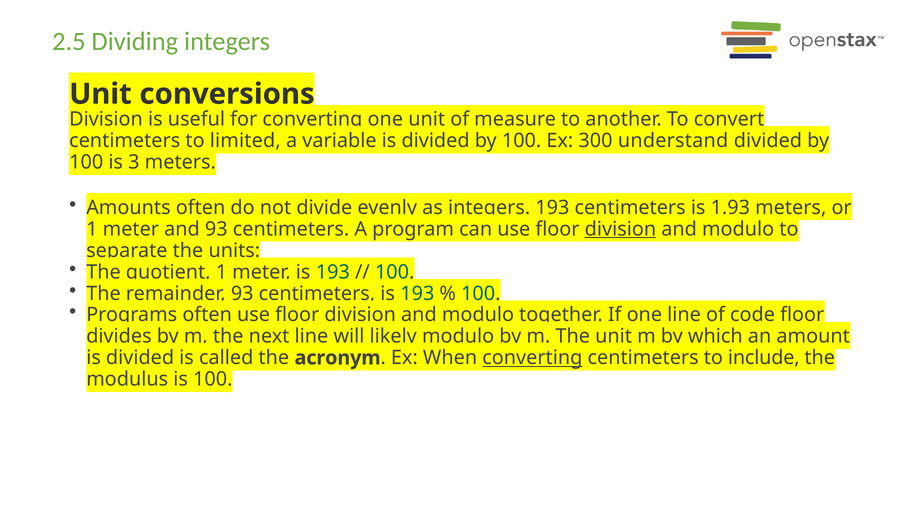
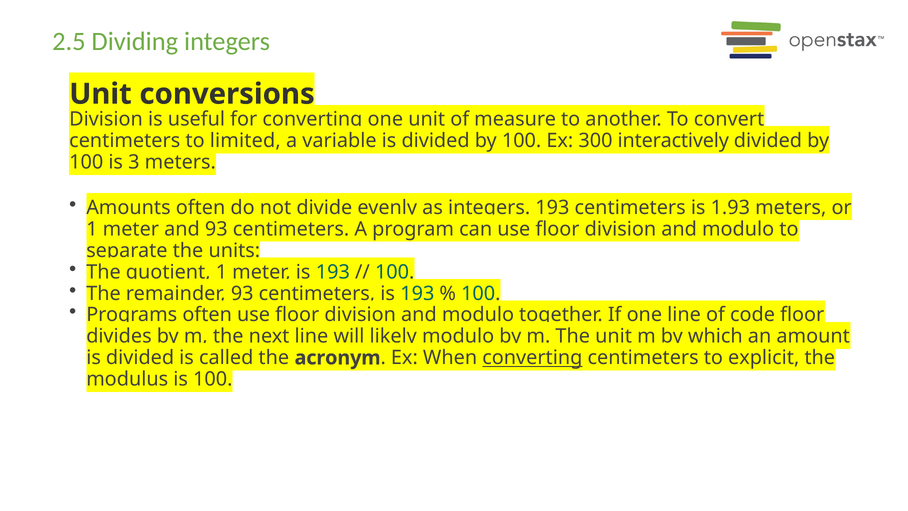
understand: understand -> interactively (673, 141)
division underline: present -> none (620, 229)
include: include -> explicit (764, 358)
